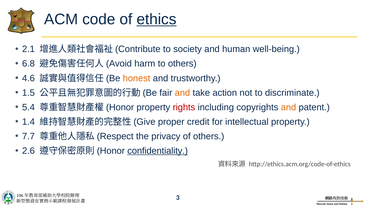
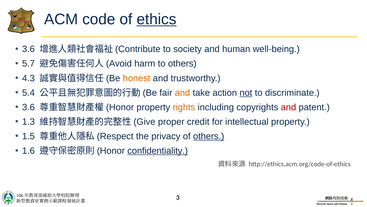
2.1: 2.1 -> 3.6 (28, 49)
6.8: 6.8 -> 5.7 (28, 64)
4.6: 4.6 -> 4.3 (28, 78)
1.5: 1.5 -> 5.4 (28, 92)
not underline: none -> present (246, 92)
5.4: 5.4 -> 3.6 (28, 107)
rights colour: red -> orange (184, 107)
and colour: orange -> red (288, 107)
1.4: 1.4 -> 1.3 (28, 121)
7.7: 7.7 -> 1.5 (28, 136)
others underline: none -> present (209, 136)
2.6: 2.6 -> 1.6 (28, 150)
